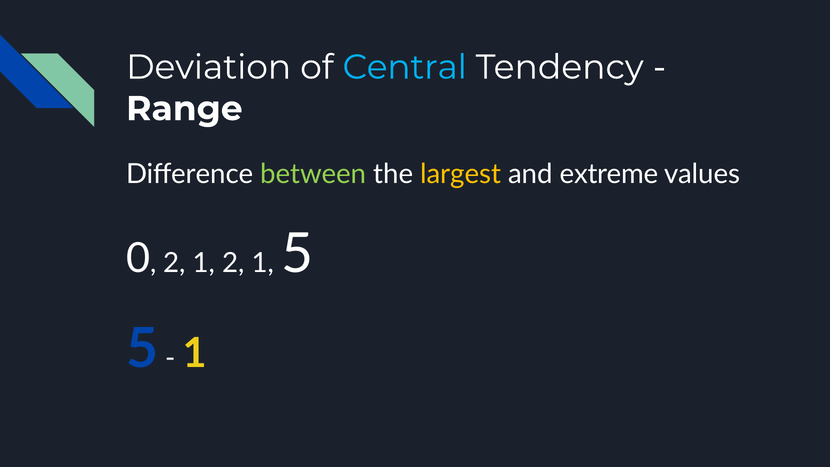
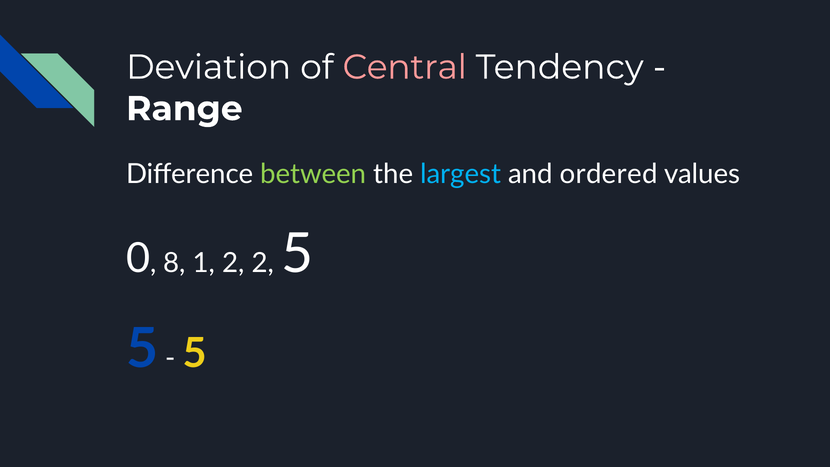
Central colour: light blue -> pink (405, 67)
largest colour: yellow -> light blue (461, 174)
extreme: extreme -> ordered (609, 174)
2: 2 -> 8 (175, 263)
1 2 1: 1 -> 2 (263, 263)
1: 1 -> 5 (195, 353)
